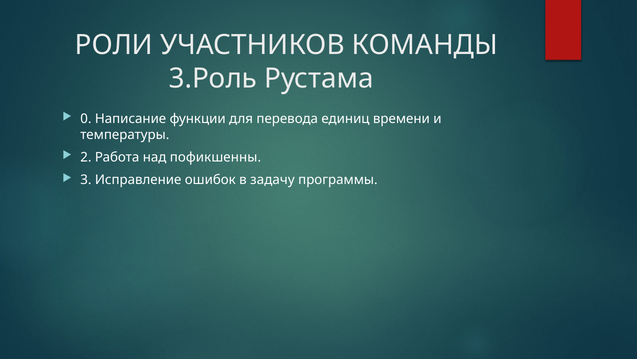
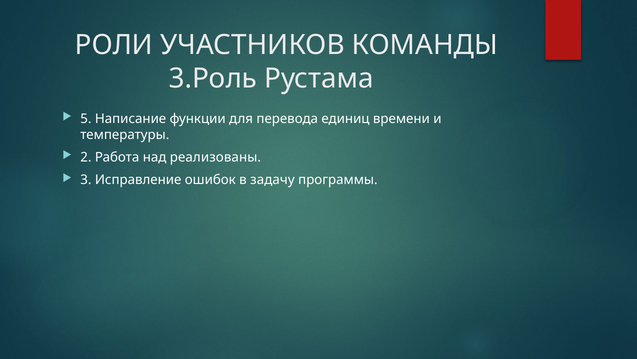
0: 0 -> 5 (86, 119)
пофикшенны: пофикшенны -> реализованы (215, 157)
